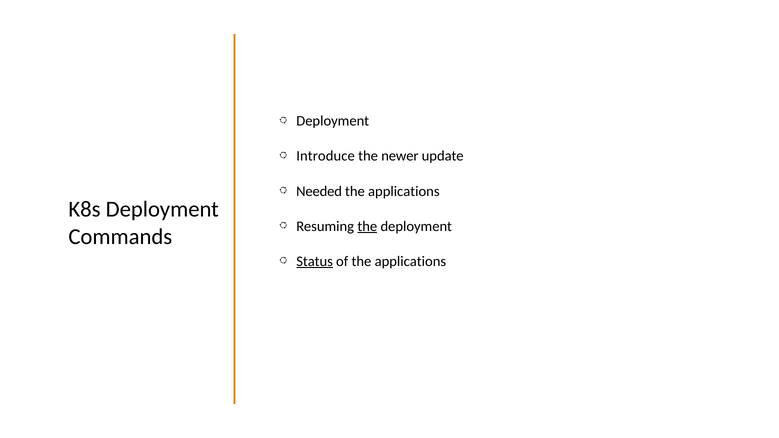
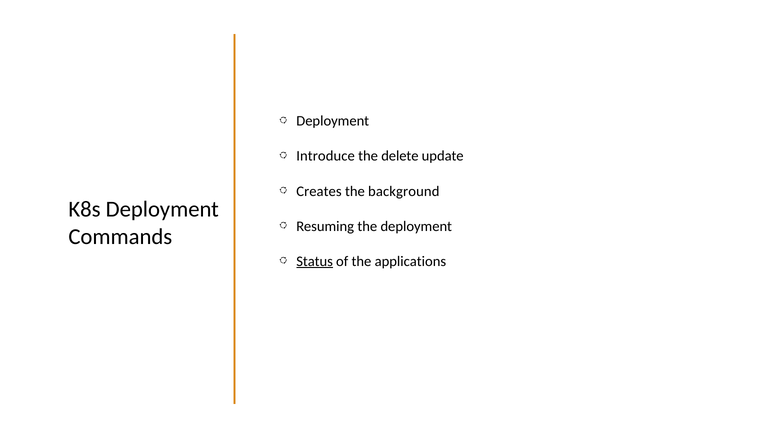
newer: newer -> delete (400, 156)
Needed: Needed -> Creates (319, 191)
applications: applications -> background (404, 191)
the underline: present -> none (367, 226)
